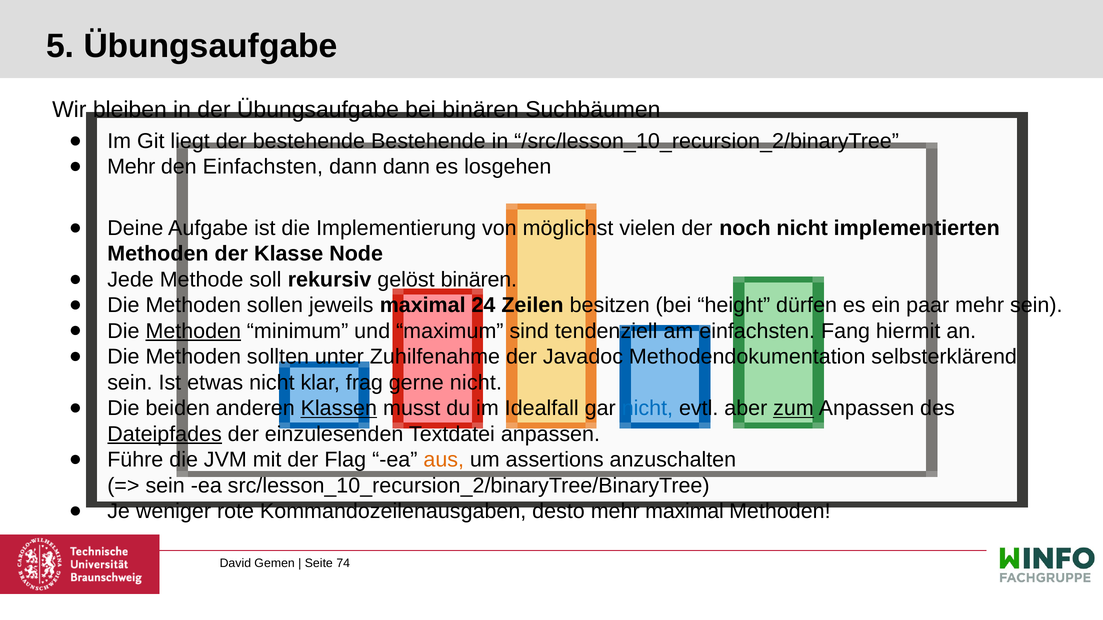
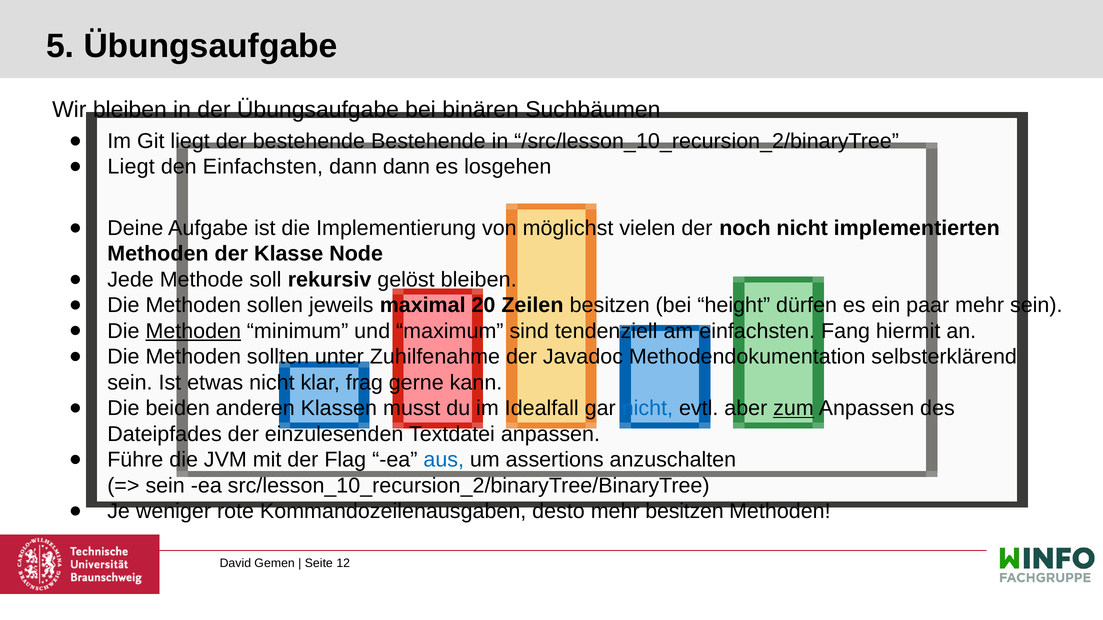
Mehr: Mehr -> Liegt (131, 167)
gelöst binären: binären -> bleiben (479, 280)
24: 24 -> 20 (483, 306)
gerne nicht: nicht -> kann (476, 383)
Klassen underline: present -> none (339, 409)
Dateipfades underline: present -> none (165, 434)
aus colour: orange -> blue (444, 460)
mehr maximal: maximal -> besitzen (685, 512)
74: 74 -> 12 (343, 564)
